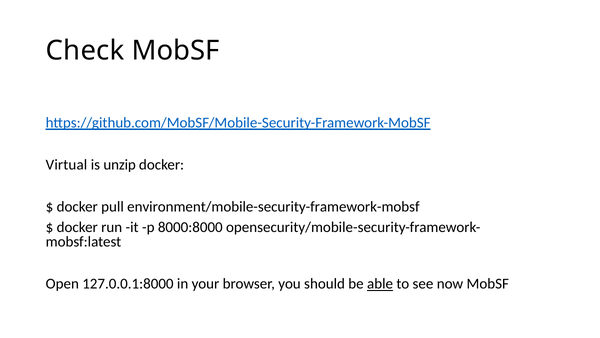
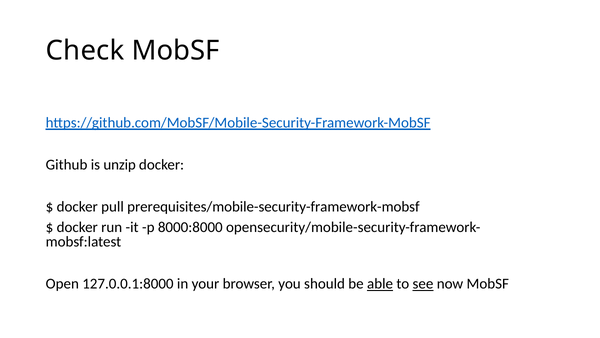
Virtual: Virtual -> Github (67, 165)
environment/mobile-security-framework-mobsf: environment/mobile-security-framework-mobsf -> prerequisites/mobile-security-framework-mobsf (273, 207)
see underline: none -> present (423, 283)
